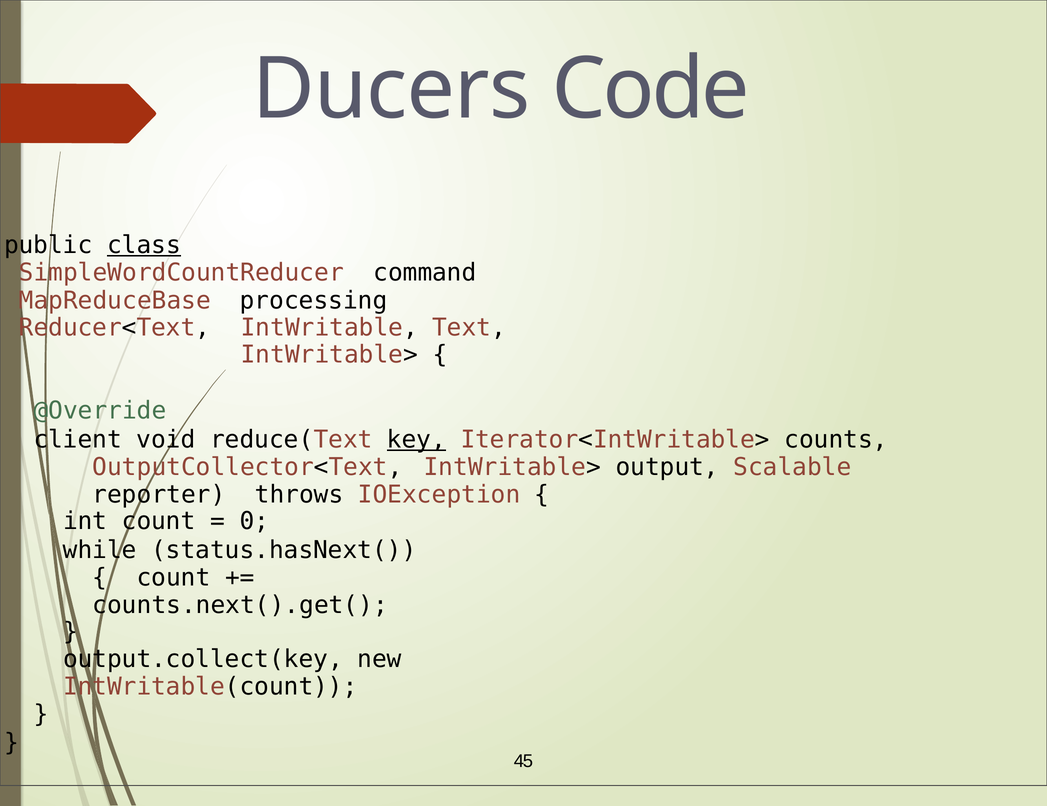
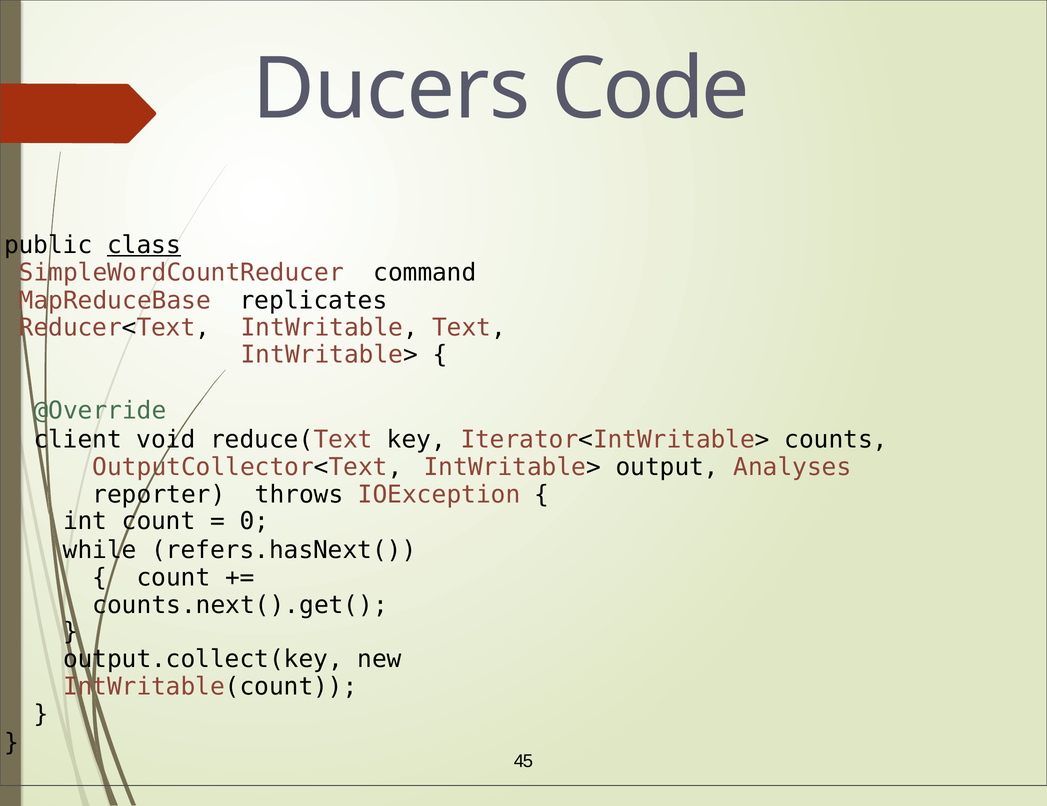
processing: processing -> replicates (314, 300)
key underline: present -> none (416, 439)
Scalable: Scalable -> Analyses (792, 467)
status.hasNext(: status.hasNext( -> refers.hasNext( (284, 550)
